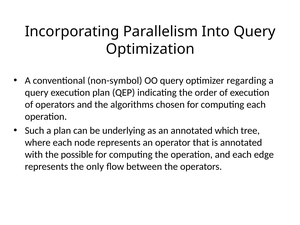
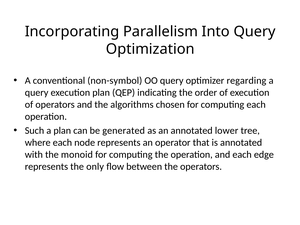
underlying: underlying -> generated (124, 131)
which: which -> lower (227, 131)
possible: possible -> monoid (77, 155)
